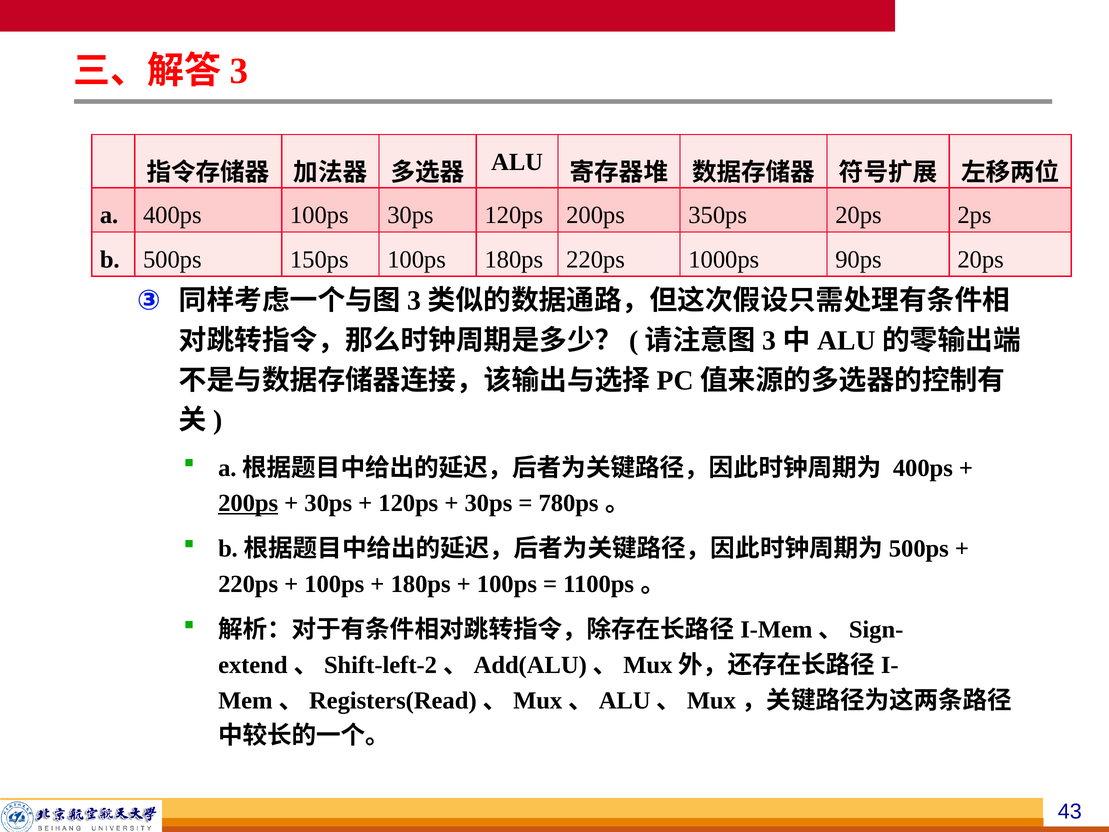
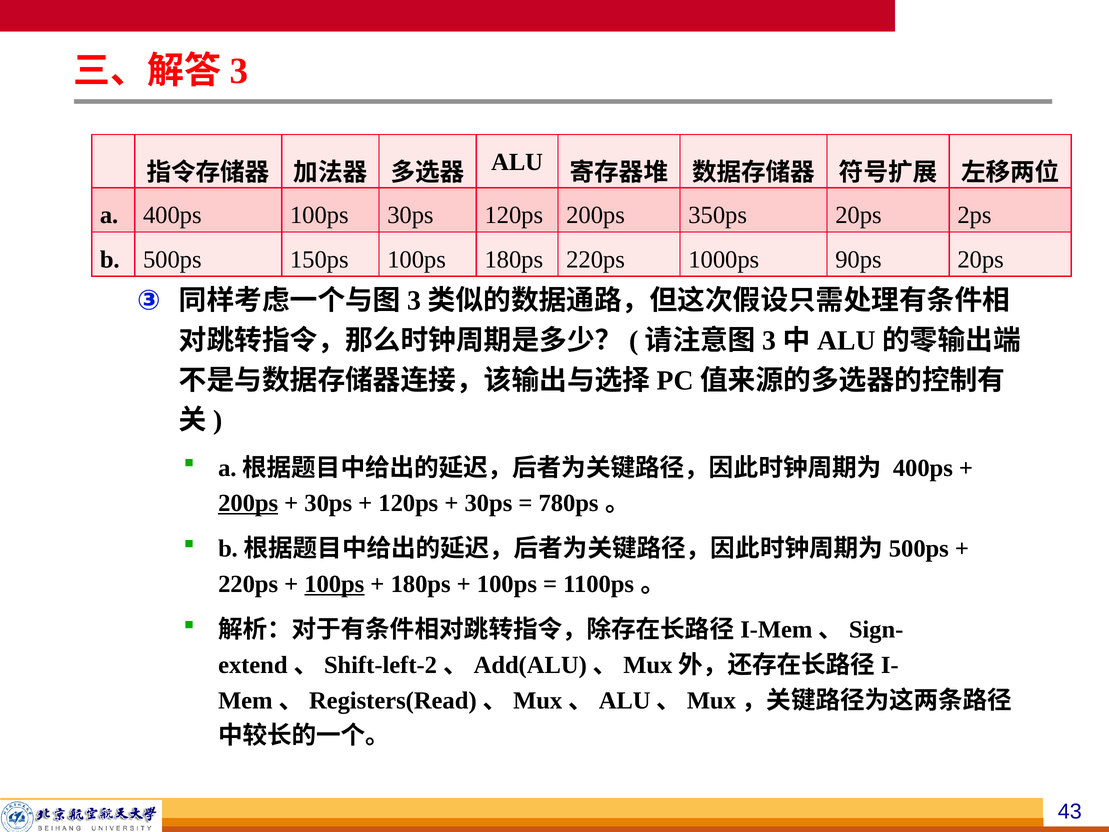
100ps underline: none -> present (334, 584)
